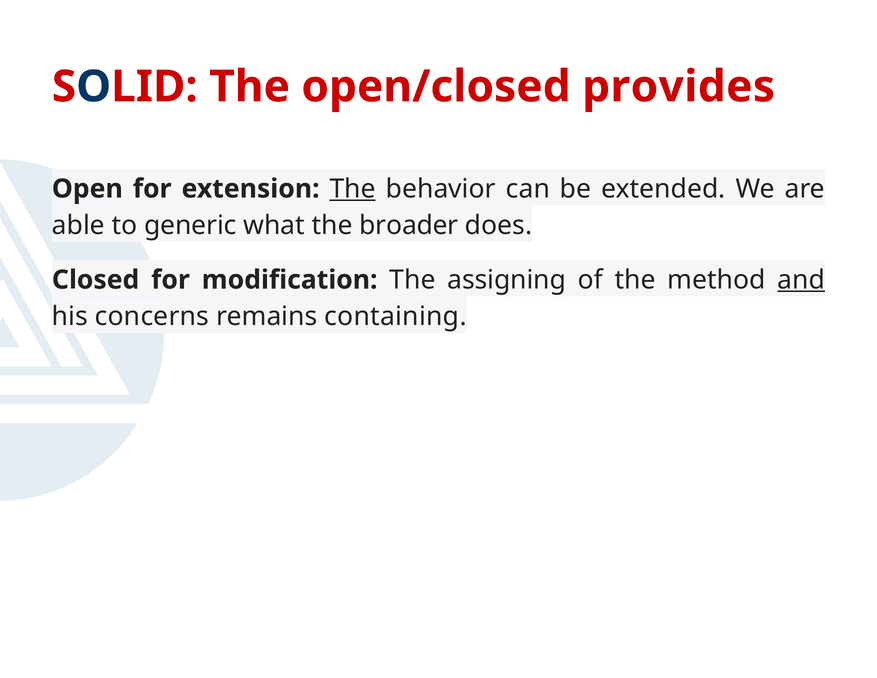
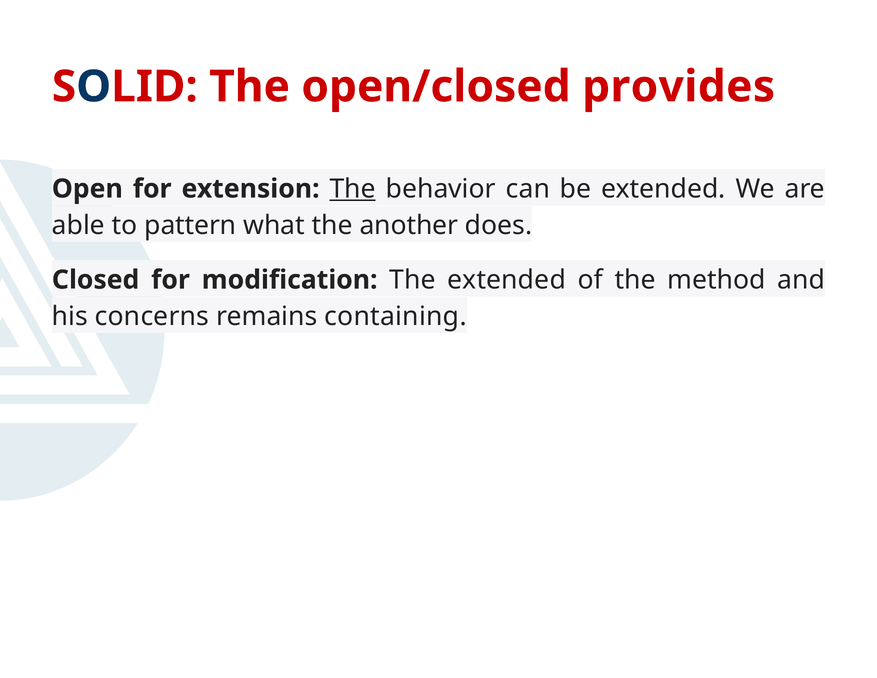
generic: generic -> pattern (190, 225)
broader: broader -> another (409, 225)
The assigning: assigning -> extended (507, 280)
and underline: present -> none (801, 280)
